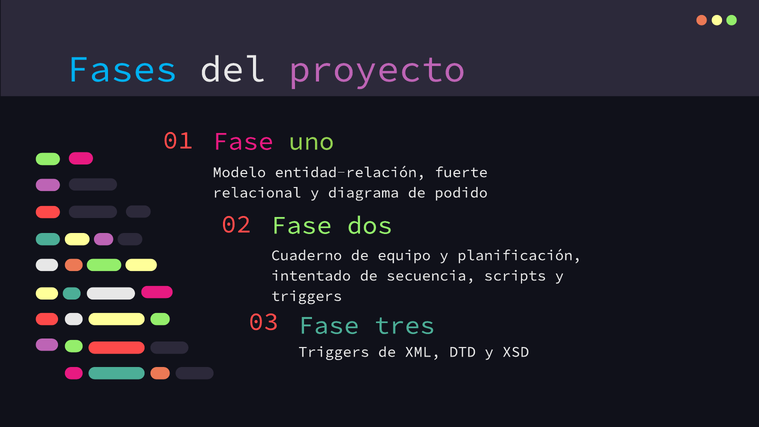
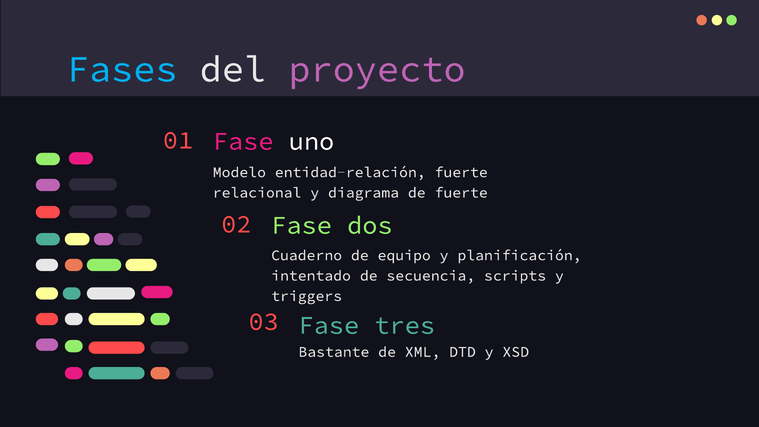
uno colour: light green -> white (311, 141)
de podido: podido -> fuerte (461, 193)
Triggers: Triggers -> Bastante (334, 352)
